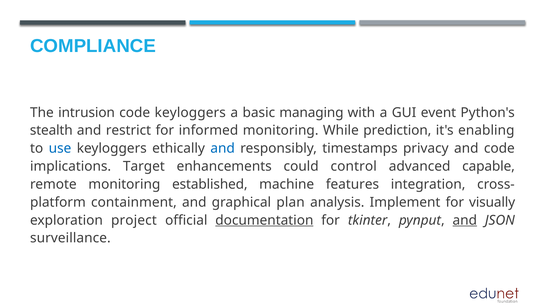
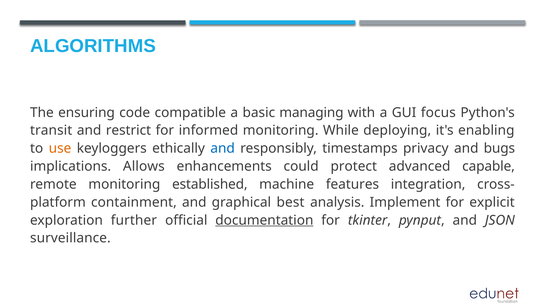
COMPLIANCE: COMPLIANCE -> ALGORITHMS (93, 46)
intrusion: intrusion -> ensuring (87, 113)
code keyloggers: keyloggers -> compatible (190, 113)
event: event -> focus (438, 113)
stealth: stealth -> transit (51, 131)
prediction: prediction -> deploying (397, 131)
use colour: blue -> orange (60, 149)
and code: code -> bugs (499, 149)
Target: Target -> Allows (144, 167)
control: control -> protect (354, 167)
plan: plan -> best (291, 203)
visually: visually -> explicit (492, 203)
project: project -> further (134, 221)
and underline: present -> none (465, 221)
